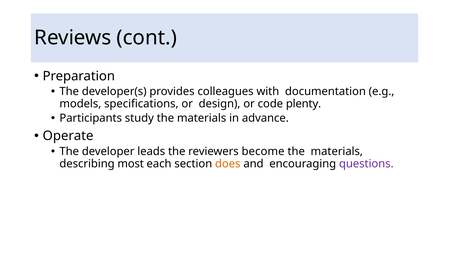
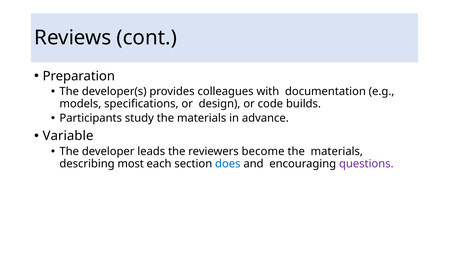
plenty: plenty -> builds (303, 104)
Operate: Operate -> Variable (68, 136)
does colour: orange -> blue (228, 163)
